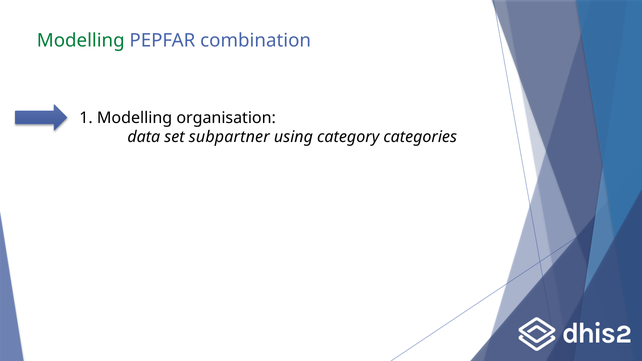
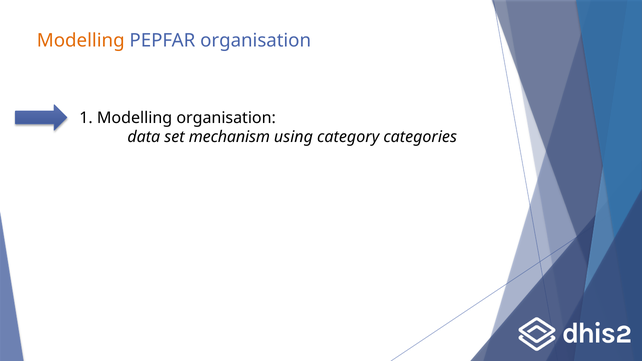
Modelling colour: green -> orange (81, 41)
PEPFAR combination: combination -> organisation (256, 41)
subpartner: subpartner -> mechanism (229, 137)
